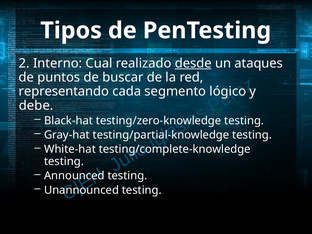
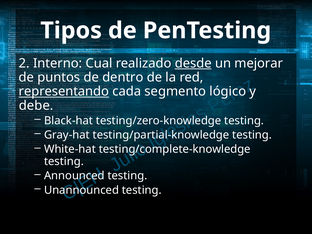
ataques: ataques -> mejorar (259, 63)
buscar: buscar -> dentro (123, 77)
representando underline: none -> present (64, 91)
